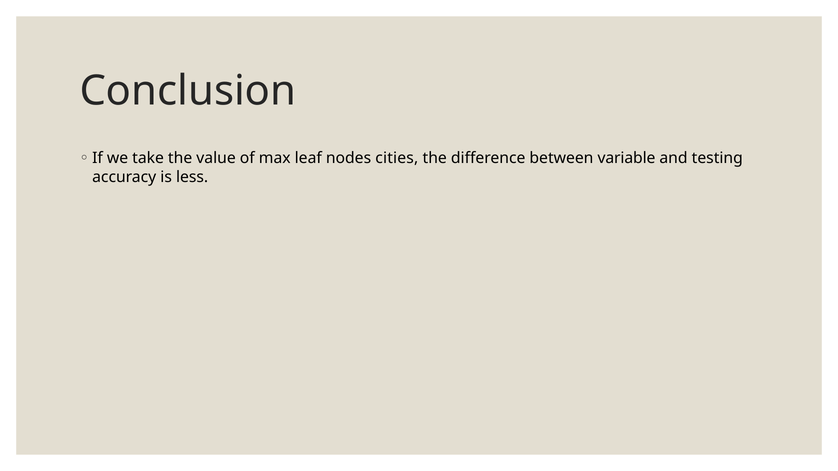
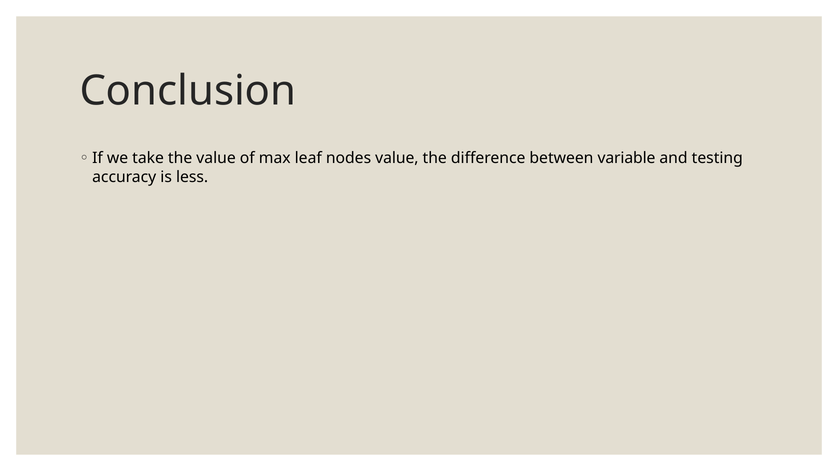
nodes cities: cities -> value (397, 158)
